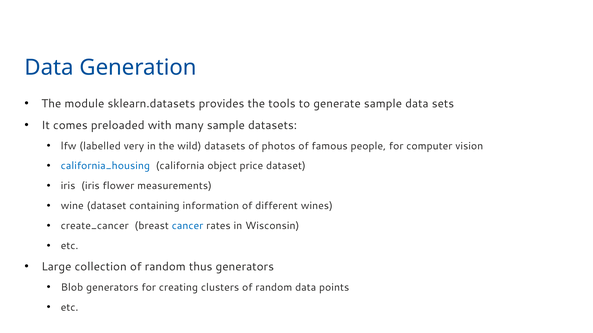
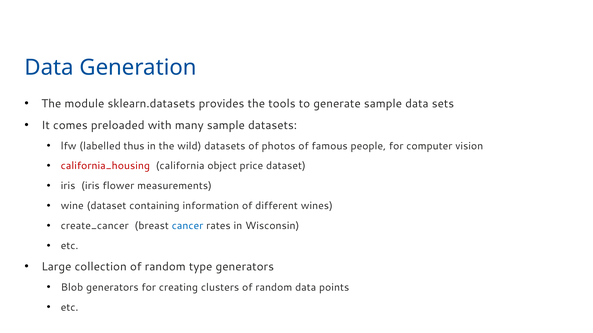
very: very -> thus (134, 146)
california_housing colour: blue -> red (105, 166)
thus: thus -> type (201, 267)
